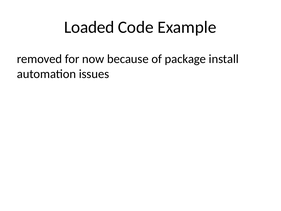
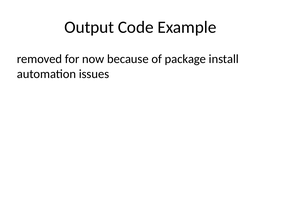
Loaded: Loaded -> Output (89, 27)
